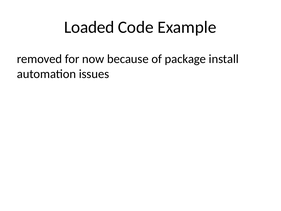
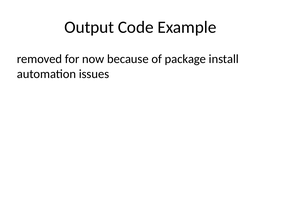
Loaded: Loaded -> Output (89, 27)
